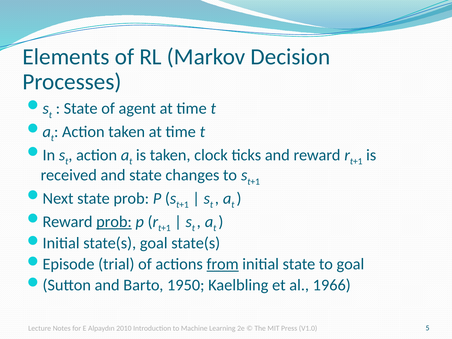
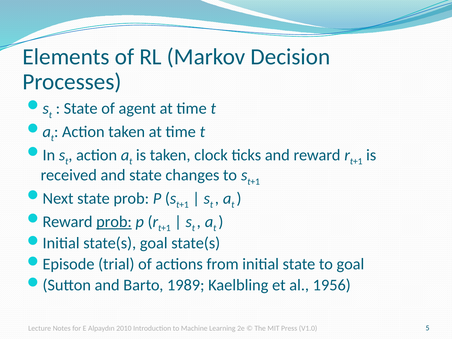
from underline: present -> none (223, 264)
1950: 1950 -> 1989 (186, 285)
1966: 1966 -> 1956 (332, 285)
